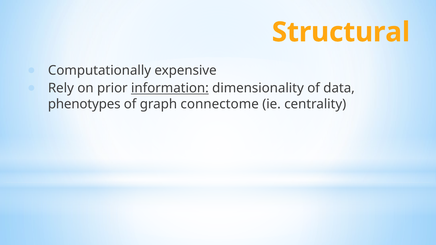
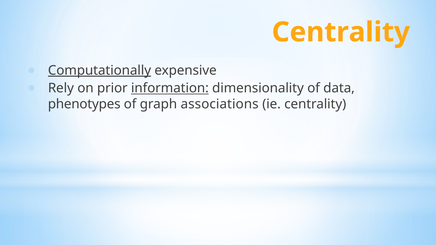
Structural: Structural -> Centrality (341, 32)
Computationally underline: none -> present (100, 71)
connectome: connectome -> associations (220, 104)
